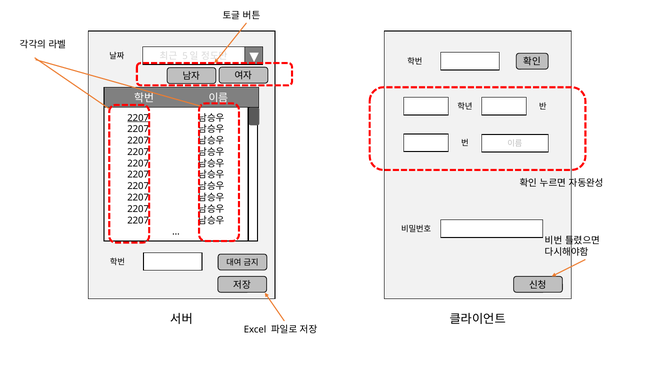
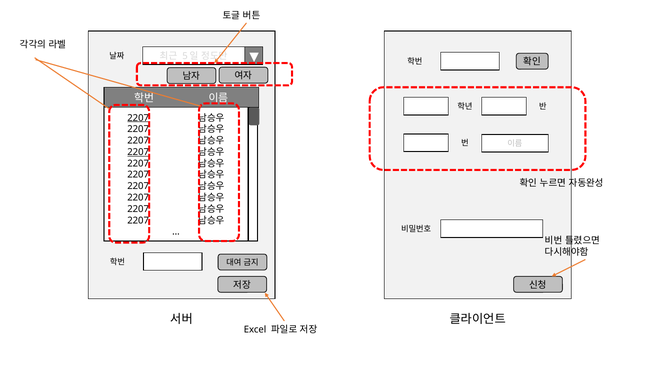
2207 underline: none -> present (138, 152)
